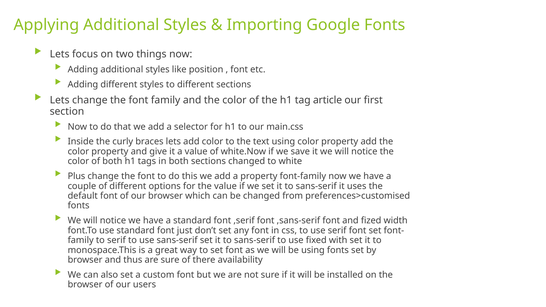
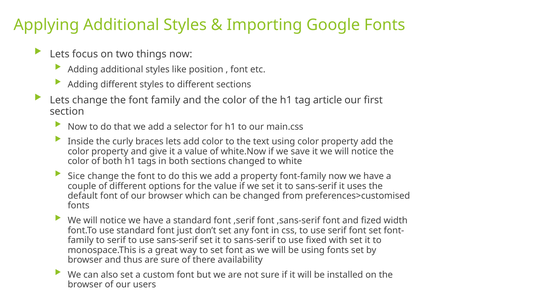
Plus: Plus -> Sice (76, 176)
